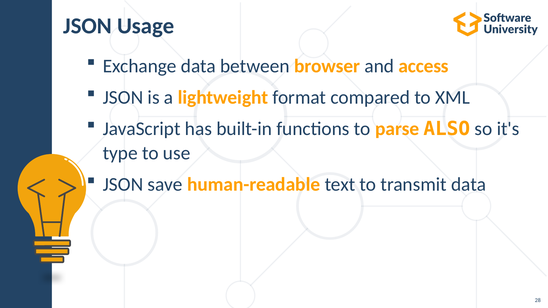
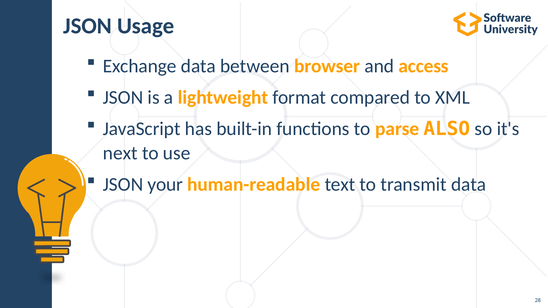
type: type -> next (120, 153)
save: save -> your (165, 184)
